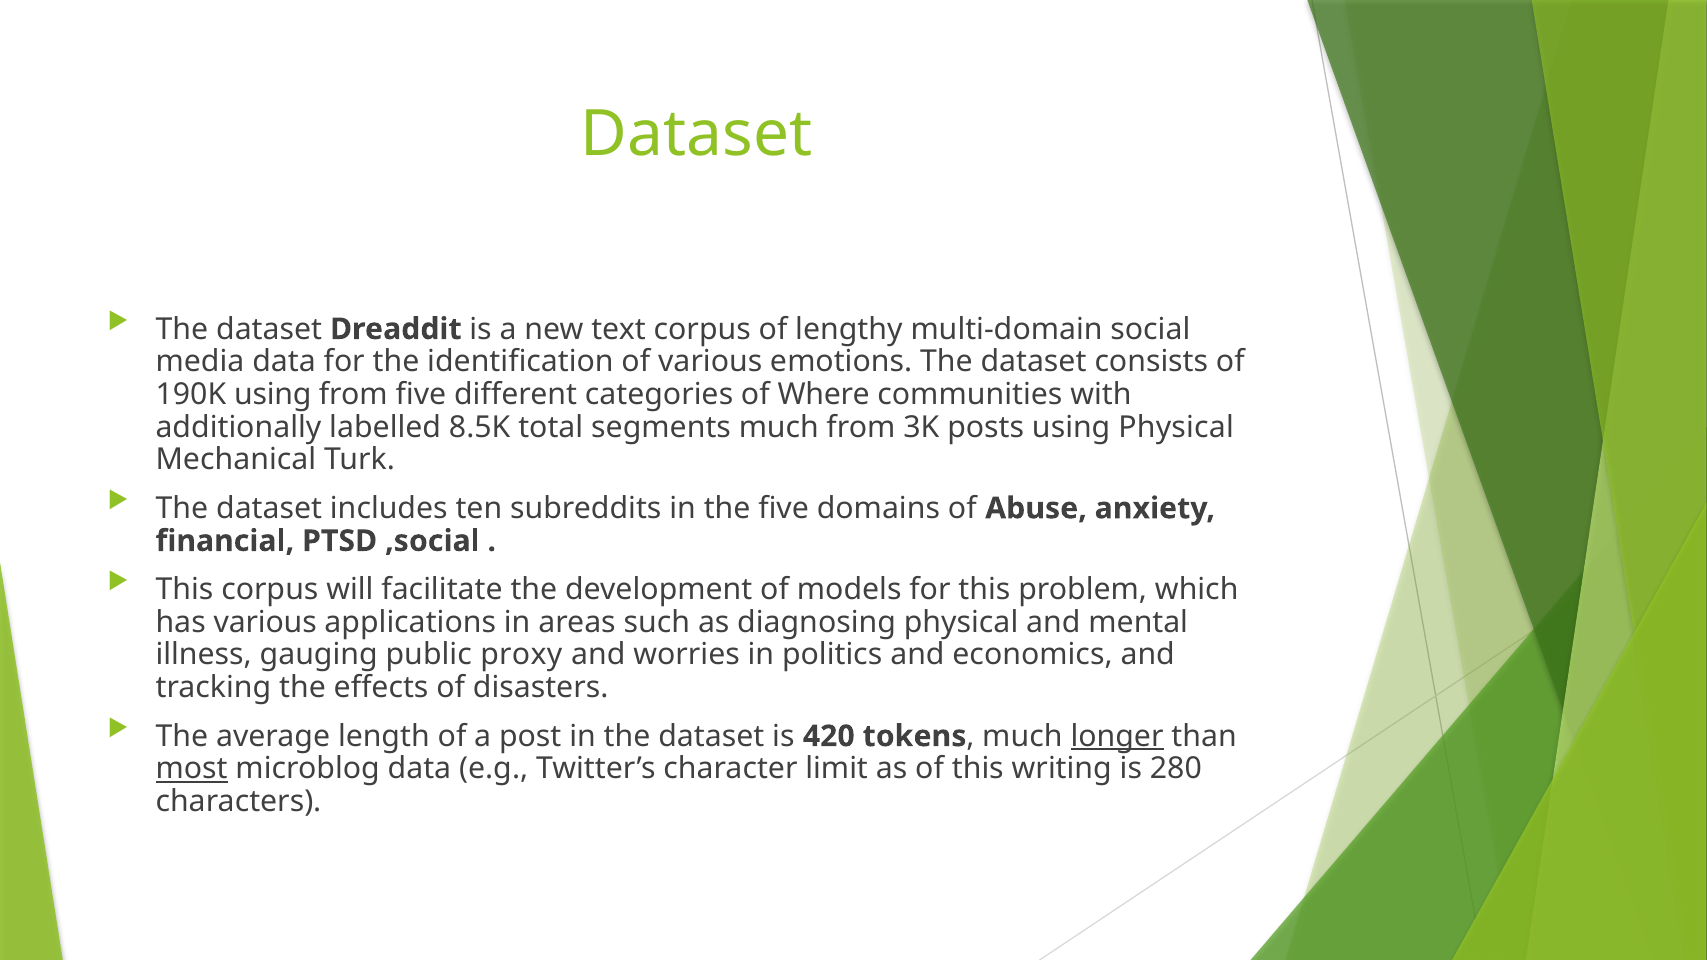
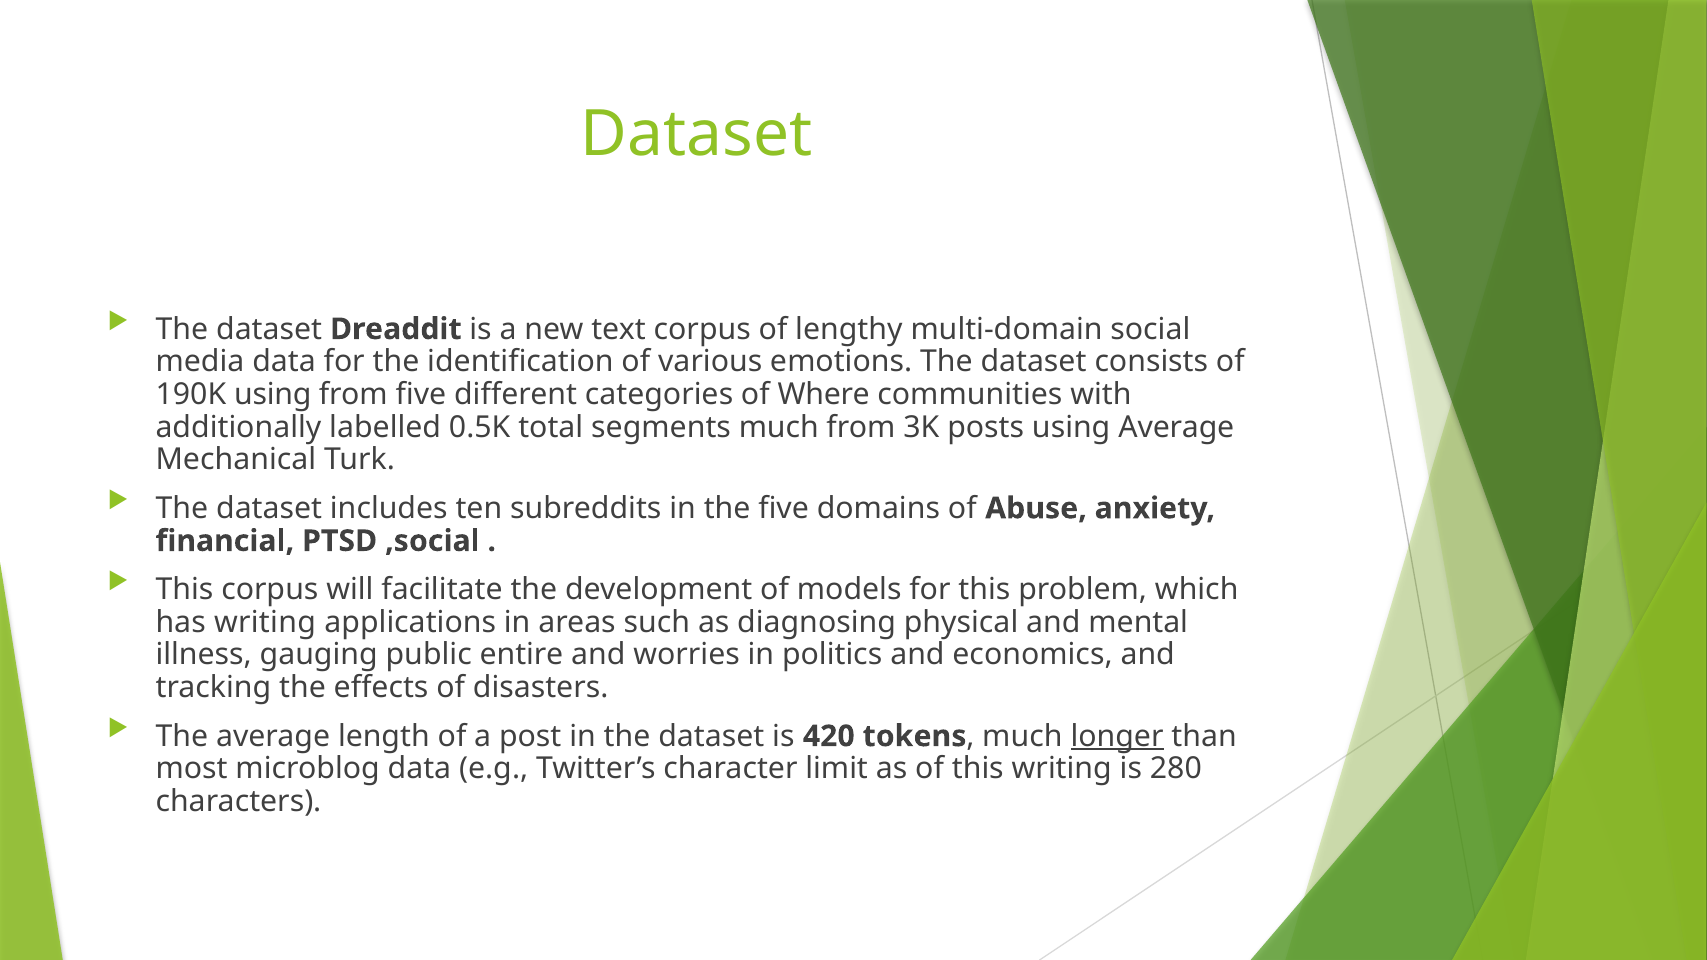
8.5K: 8.5K -> 0.5K (480, 427)
using Physical: Physical -> Average (1176, 427)
has various: various -> writing (265, 622)
proxy: proxy -> entire (521, 655)
most underline: present -> none (192, 769)
